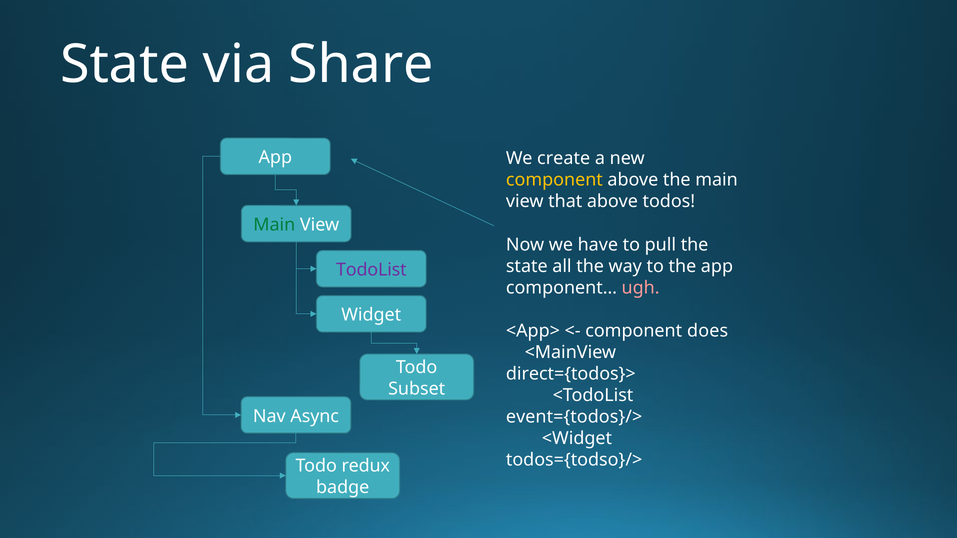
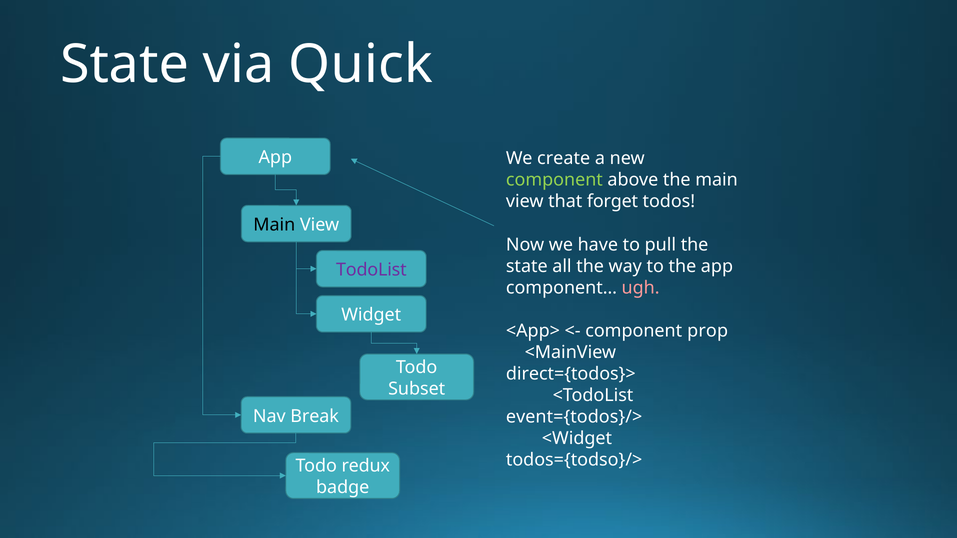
Share: Share -> Quick (361, 64)
component colour: yellow -> light green (554, 180)
that above: above -> forget (613, 202)
Main colour: green -> black (274, 225)
does: does -> prop (708, 331)
Async: Async -> Break (315, 416)
